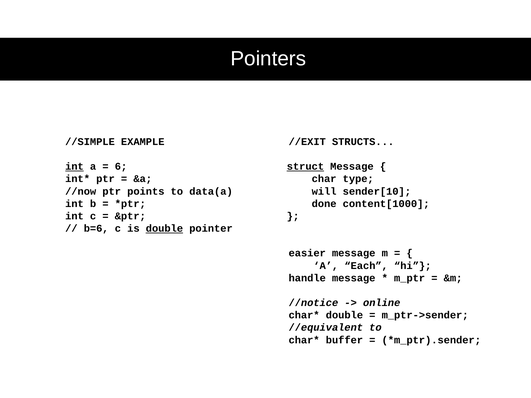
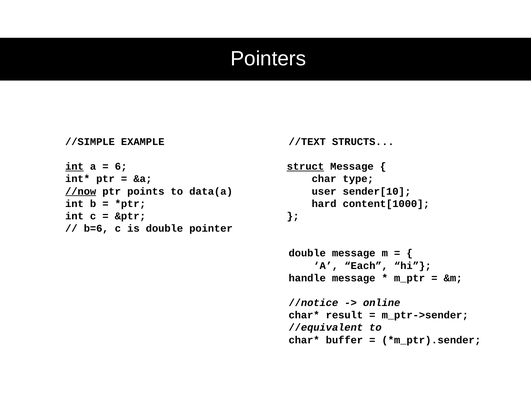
//EXIT: //EXIT -> //TEXT (307, 142)
//now underline: none -> present (81, 191)
will: will -> user (324, 191)
done: done -> hard (324, 204)
double underline: present -> none (164, 229)
easier: easier -> double (307, 253)
double: double -> result (344, 315)
